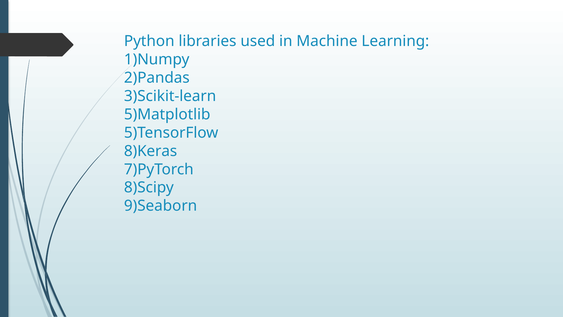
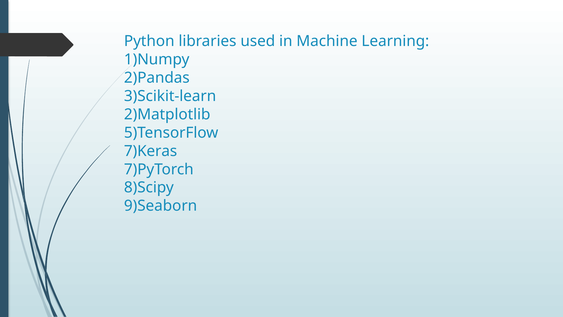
5)Matplotlib: 5)Matplotlib -> 2)Matplotlib (167, 114)
8)Keras: 8)Keras -> 7)Keras (151, 151)
